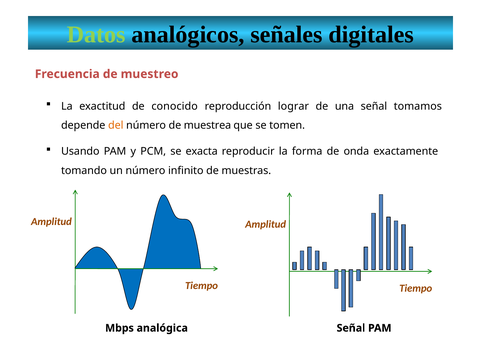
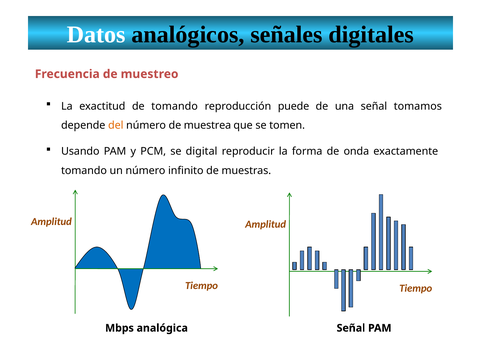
Datos colour: light green -> white (96, 35)
de conocido: conocido -> tomando (175, 106)
lograr: lograr -> puede (294, 106)
exacta: exacta -> digital (202, 151)
